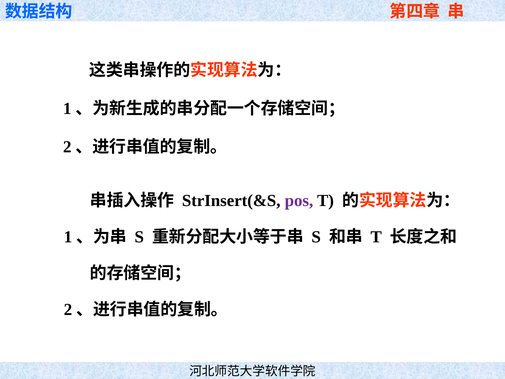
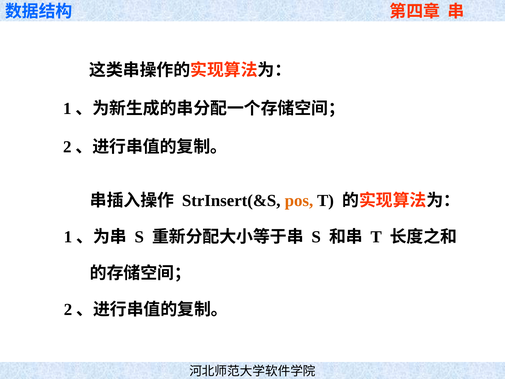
pos colour: purple -> orange (299, 200)
